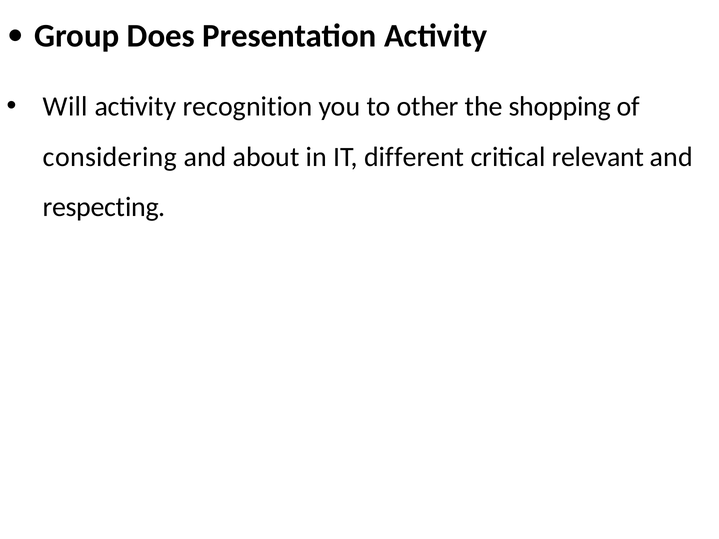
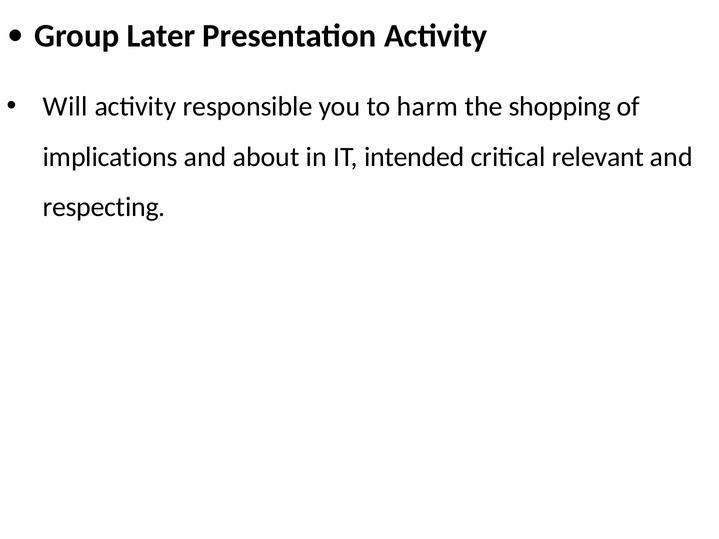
Does: Does -> Later (161, 36)
recognition: recognition -> responsible (248, 107)
other: other -> harm (427, 107)
considering: considering -> implications (110, 157)
different: different -> intended (414, 157)
